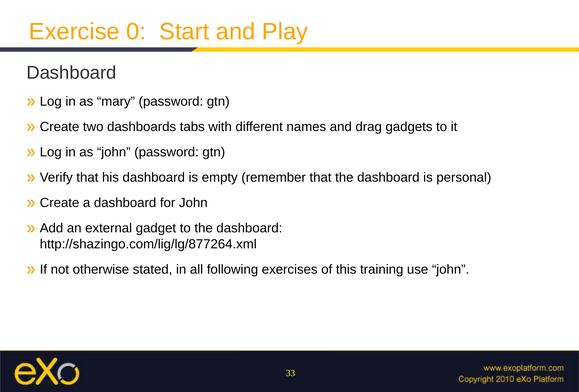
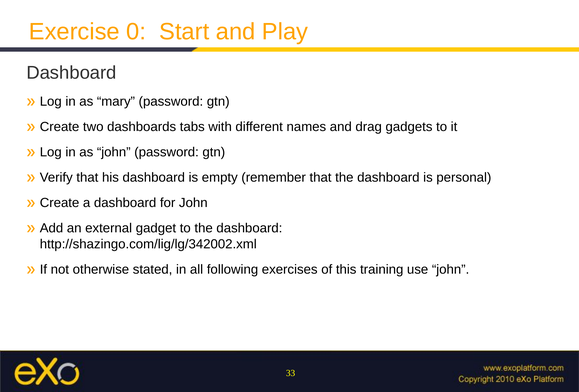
http://shazingo.com/lig/lg/877264.xml: http://shazingo.com/lig/lg/877264.xml -> http://shazingo.com/lig/lg/342002.xml (148, 244)
